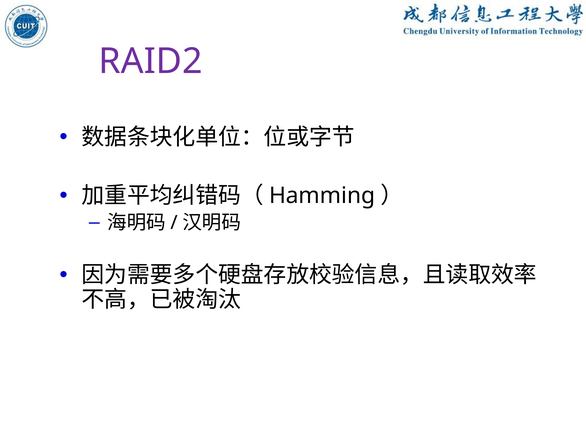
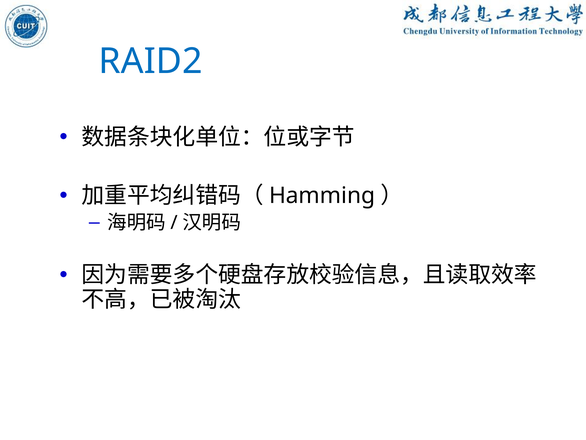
RAID2 colour: purple -> blue (151, 61)
